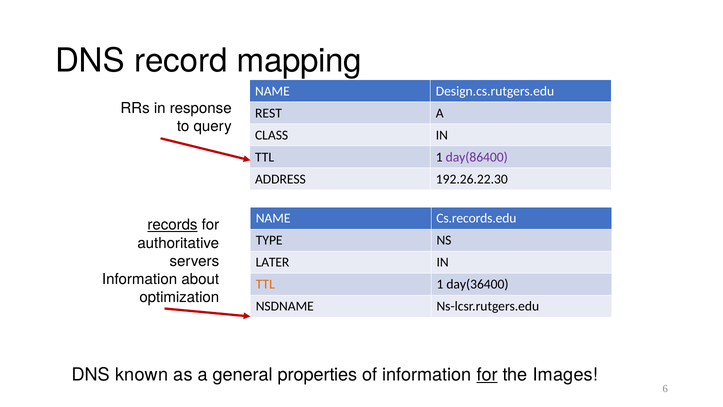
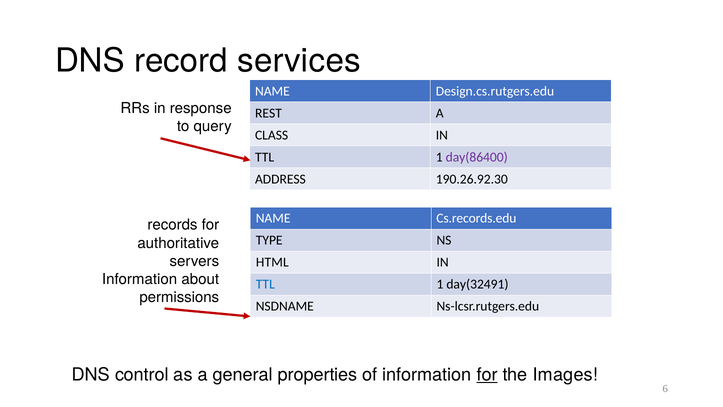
mapping: mapping -> services (299, 61)
192.26.22.30: 192.26.22.30 -> 190.26.92.30 (472, 179)
records underline: present -> none (172, 225)
LATER: LATER -> HTML (272, 262)
TTL colour: orange -> blue (265, 284)
day(36400: day(36400 -> day(32491 (477, 284)
optimization: optimization -> permissions (179, 297)
known: known -> control (142, 374)
